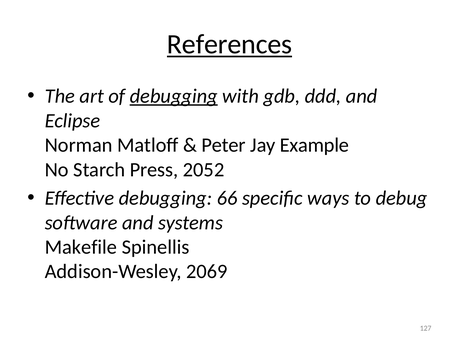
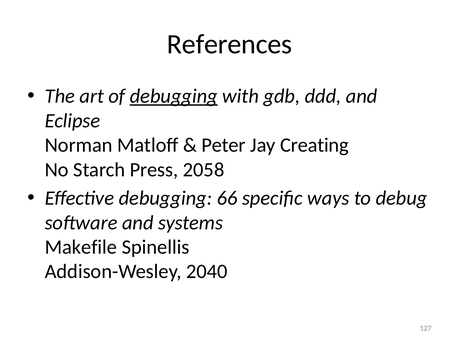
References underline: present -> none (230, 44)
Example: Example -> Creating (314, 145)
2052: 2052 -> 2058 (204, 170)
2069: 2069 -> 2040 (207, 272)
